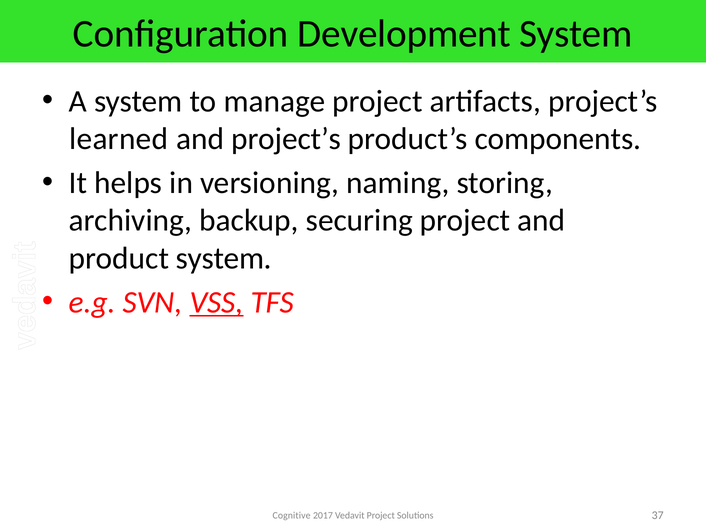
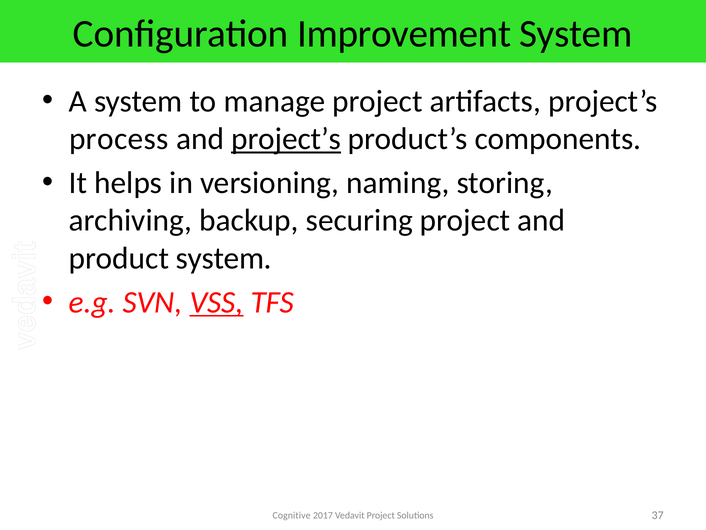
Development: Development -> Improvement (404, 34)
learned: learned -> process (119, 139)
project’s underline: none -> present (286, 139)
